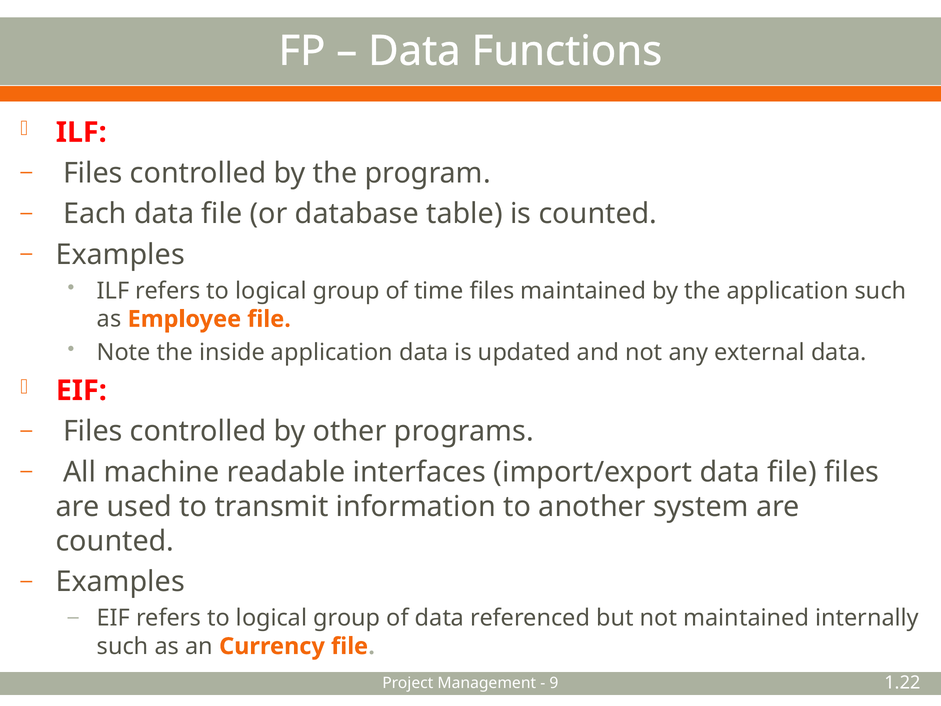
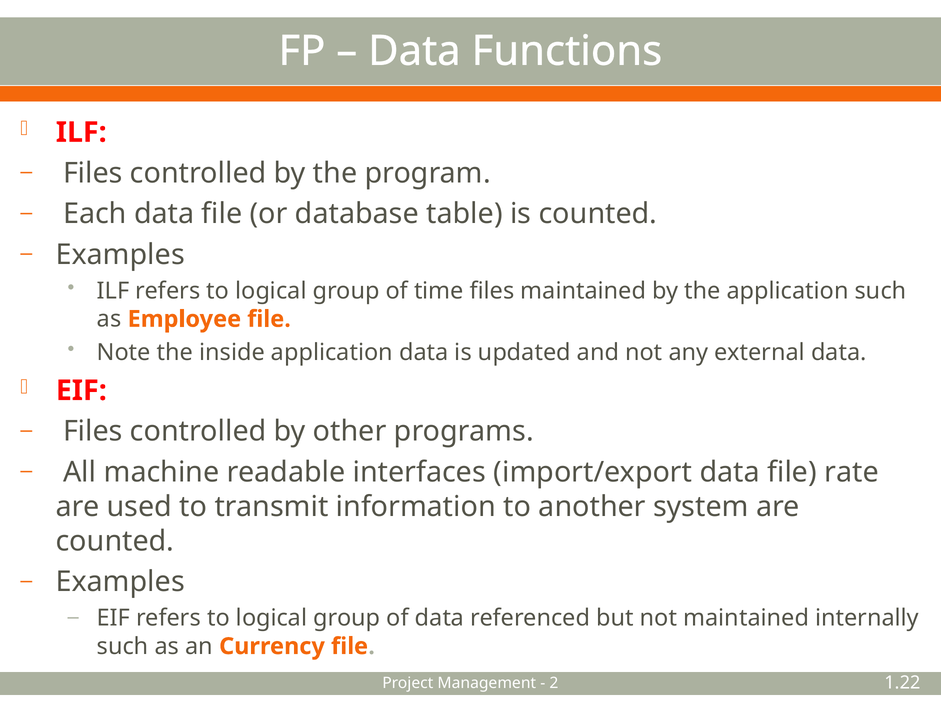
file files: files -> rate (852, 472)
9: 9 -> 2 (554, 683)
